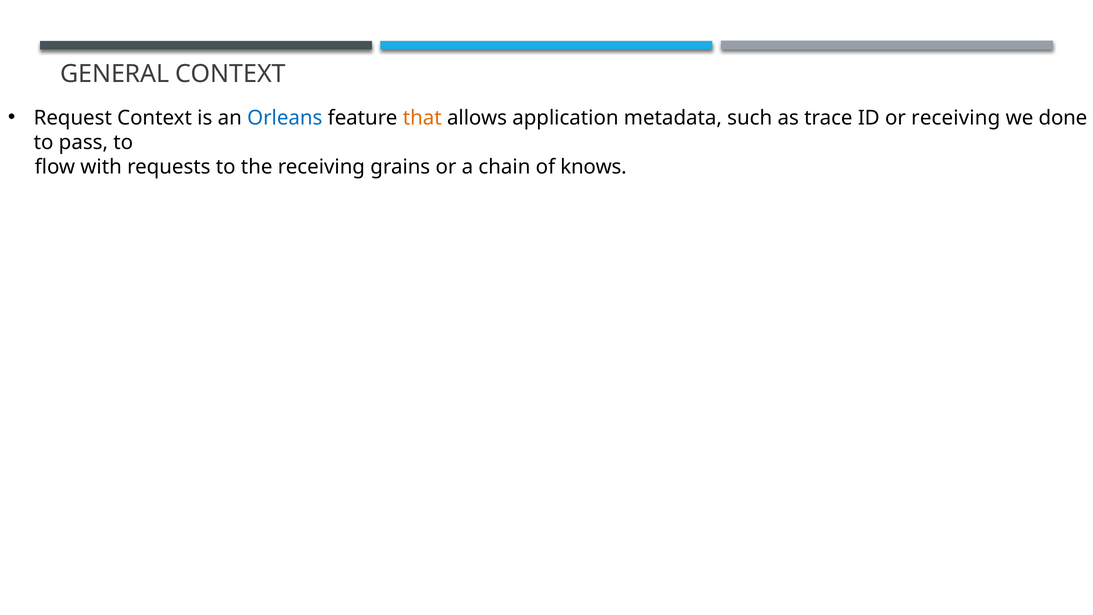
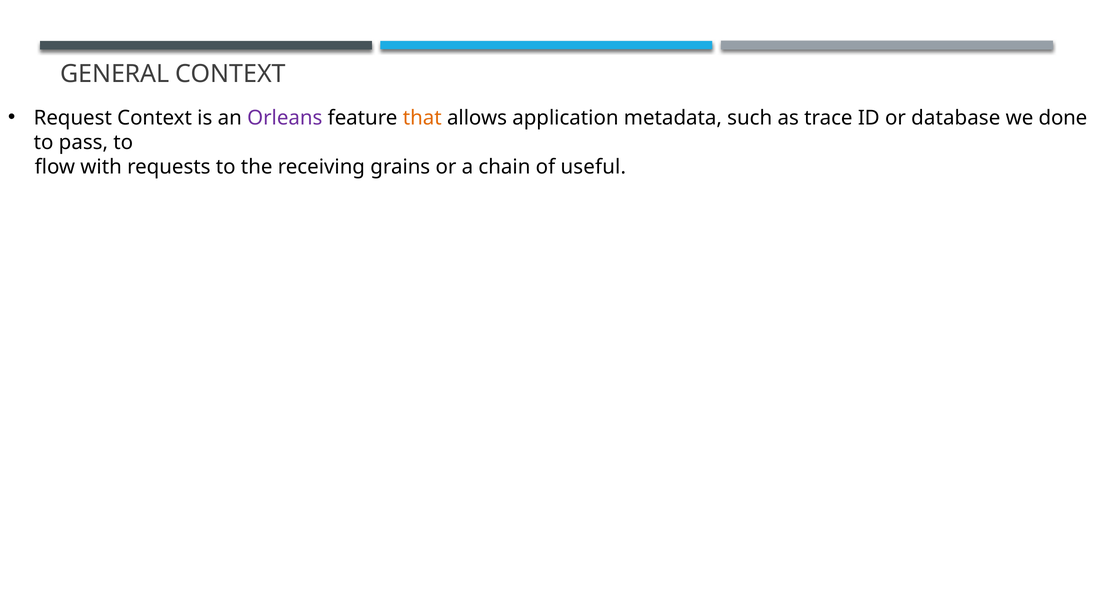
Orleans colour: blue -> purple (285, 118)
or receiving: receiving -> database (956, 118)
knows: knows -> useful (593, 167)
